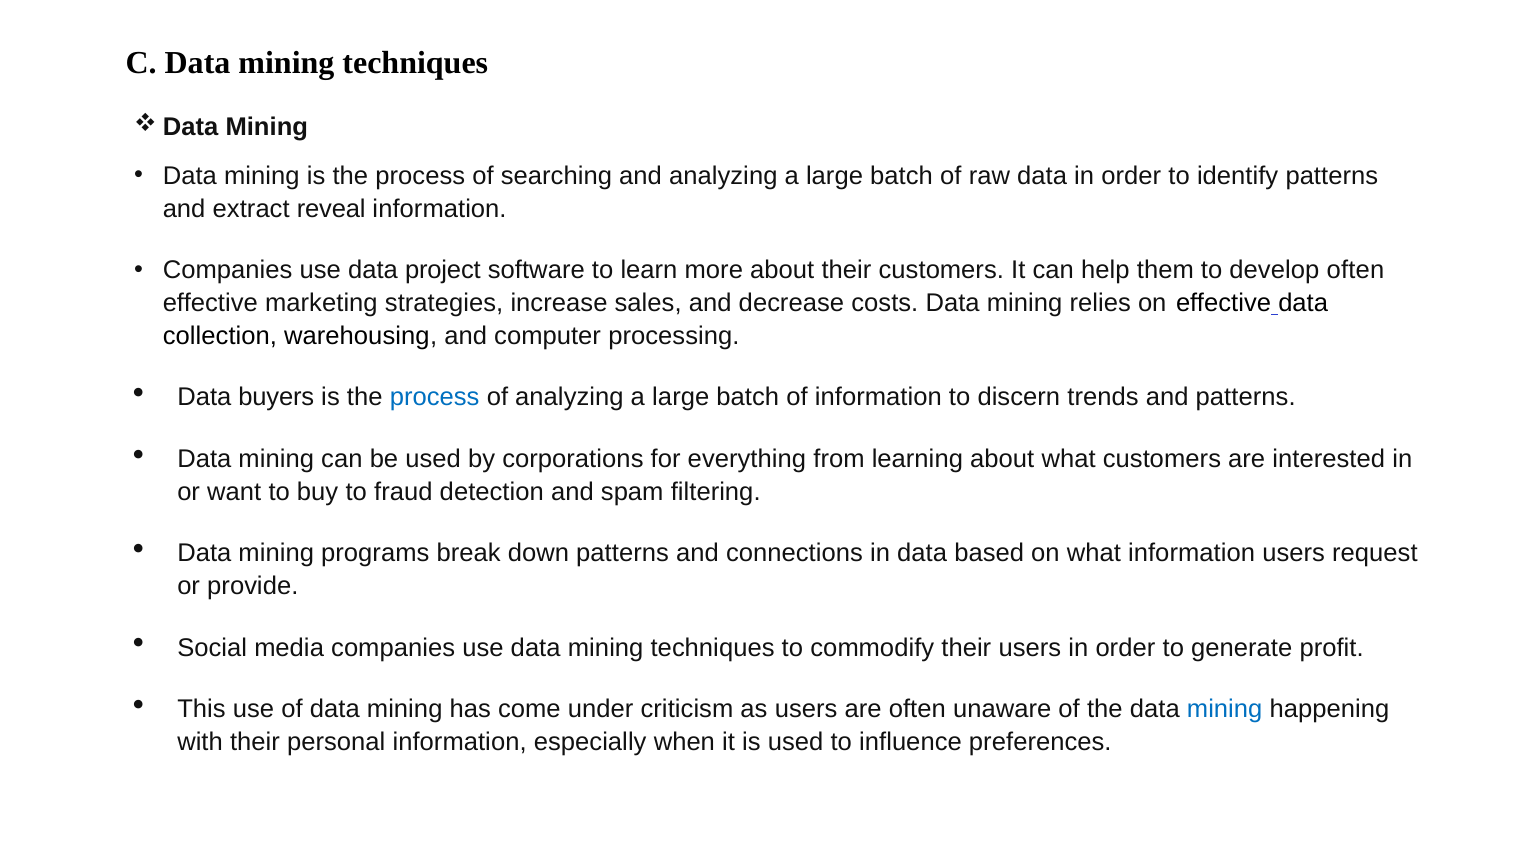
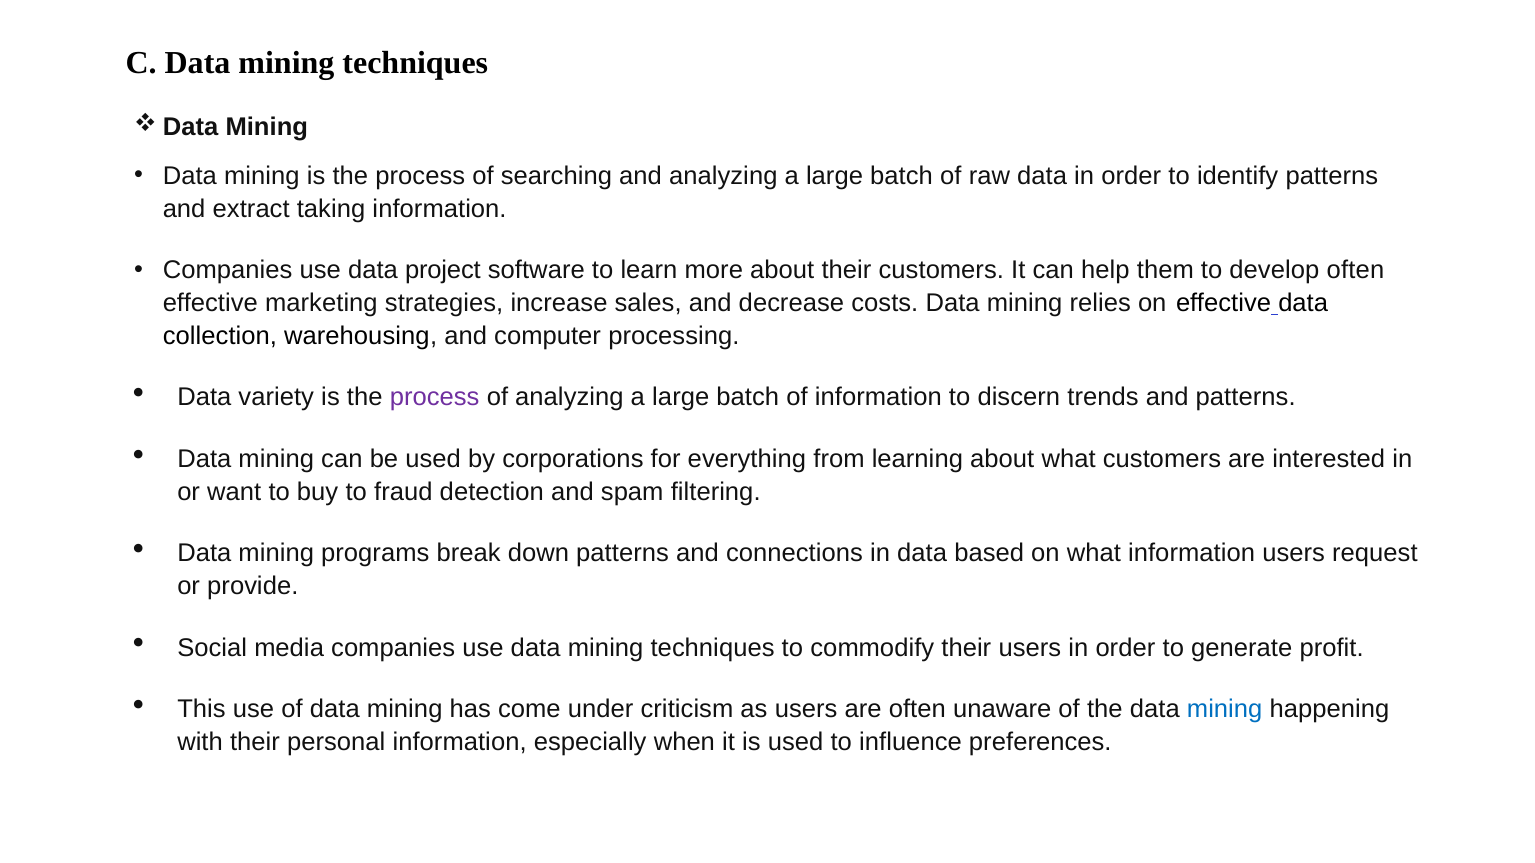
reveal: reveal -> taking (331, 209)
buyers: buyers -> variety (276, 398)
process colour: blue -> purple (435, 398)
